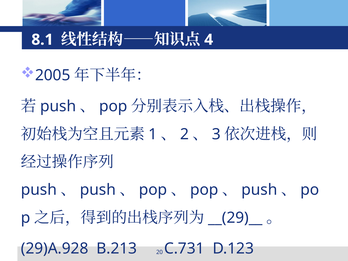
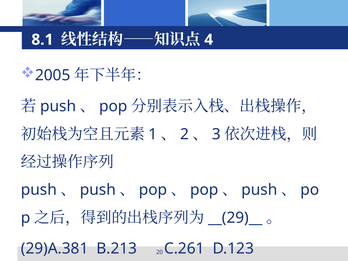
29)A.928: 29)A.928 -> 29)A.381 (55, 249)
C.731: C.731 -> C.261 (184, 249)
